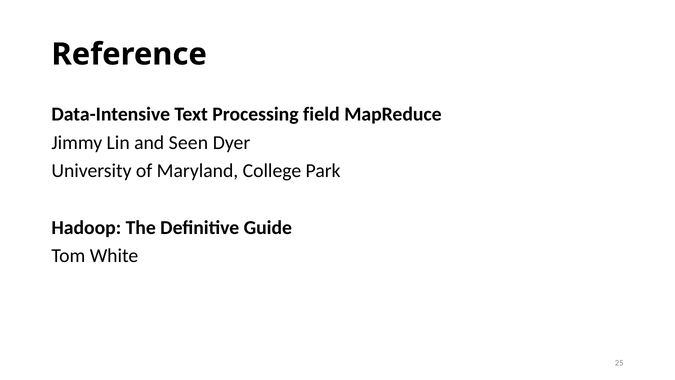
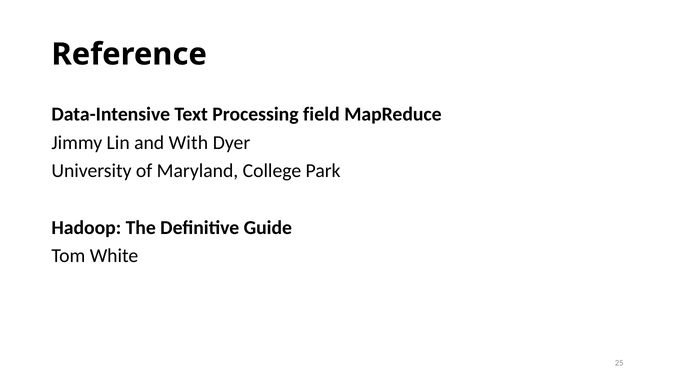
Seen: Seen -> With (188, 142)
